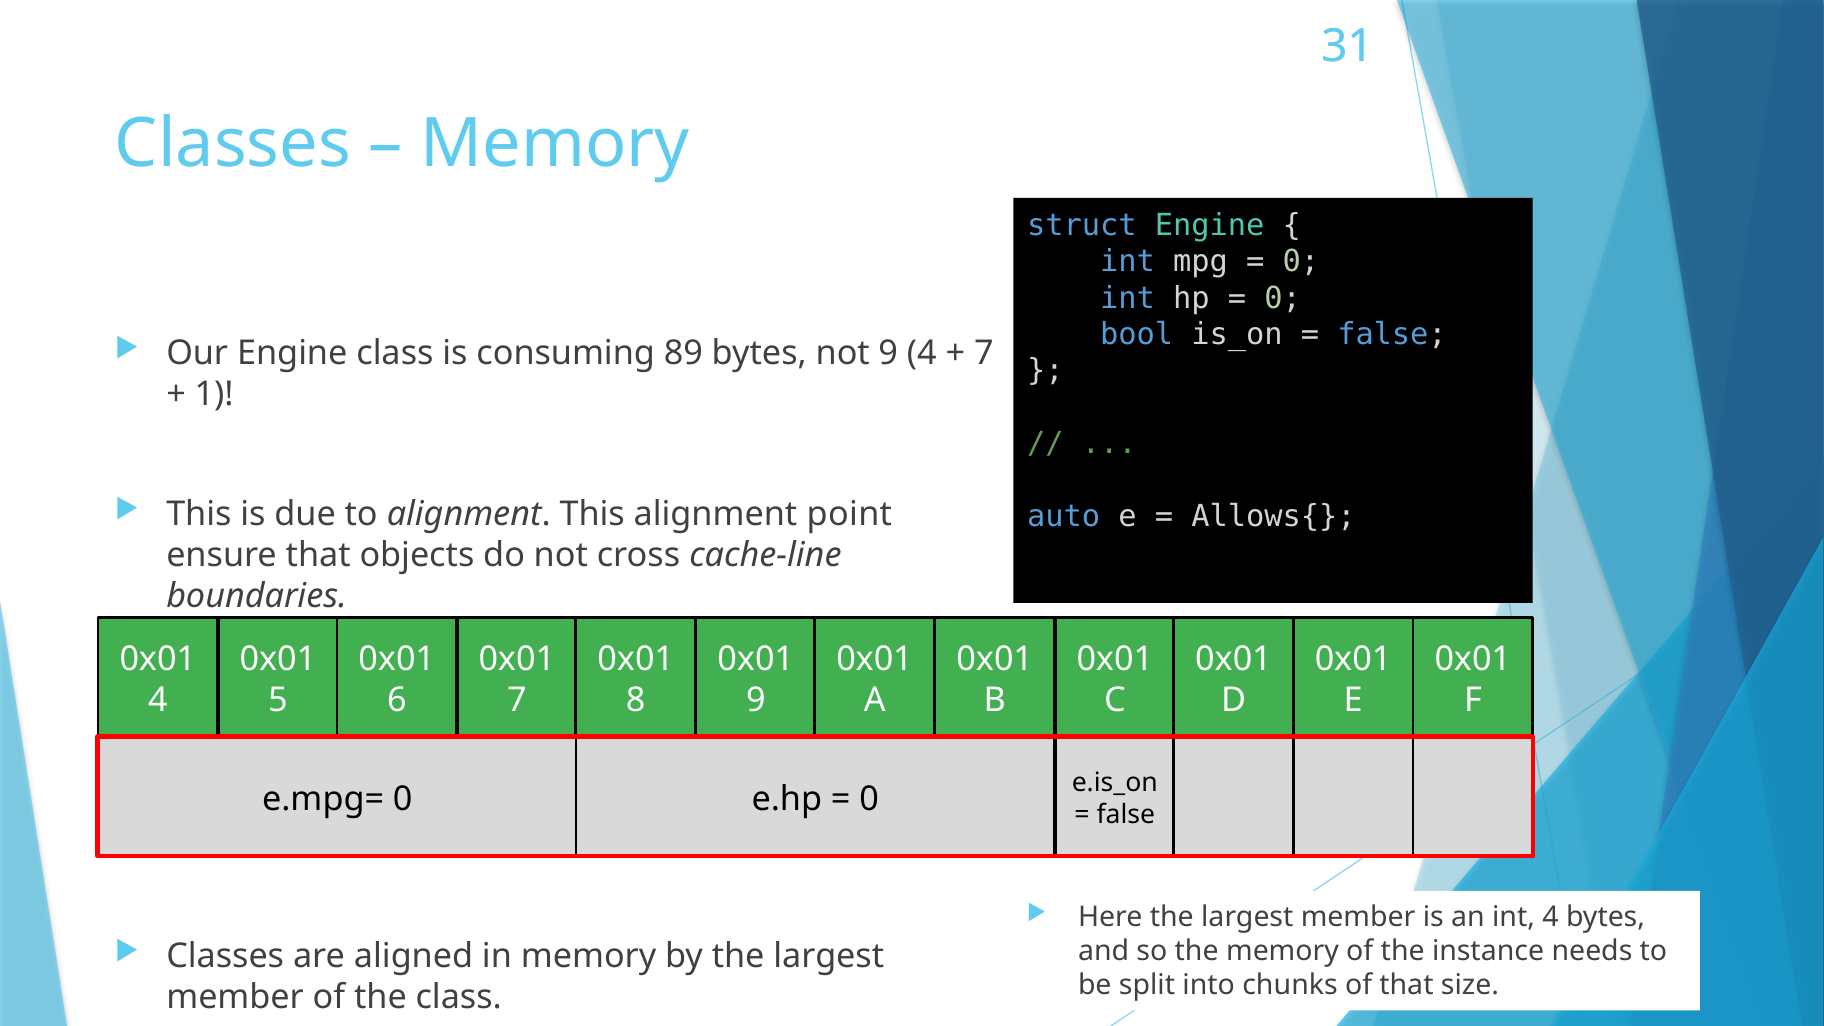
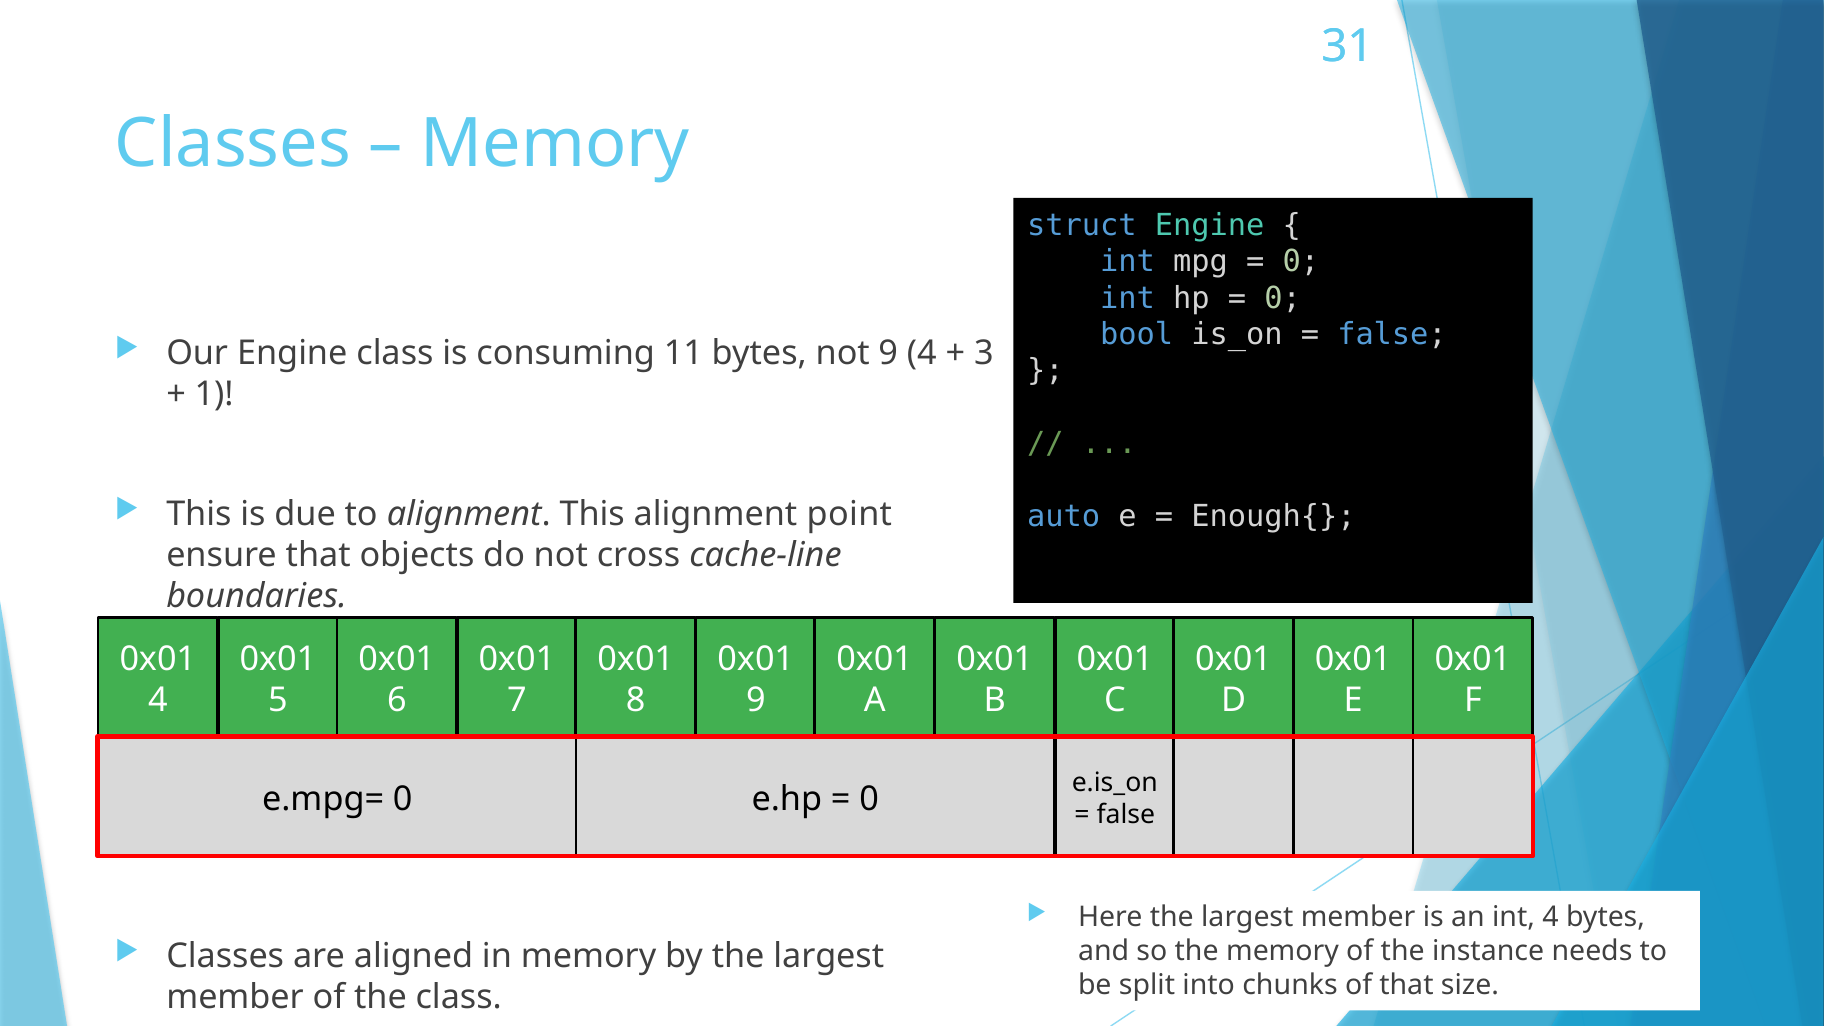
89: 89 -> 11 (683, 353)
7: 7 -> 3 (984, 353)
Allows{: Allows{ -> Enough{ (1273, 517)
